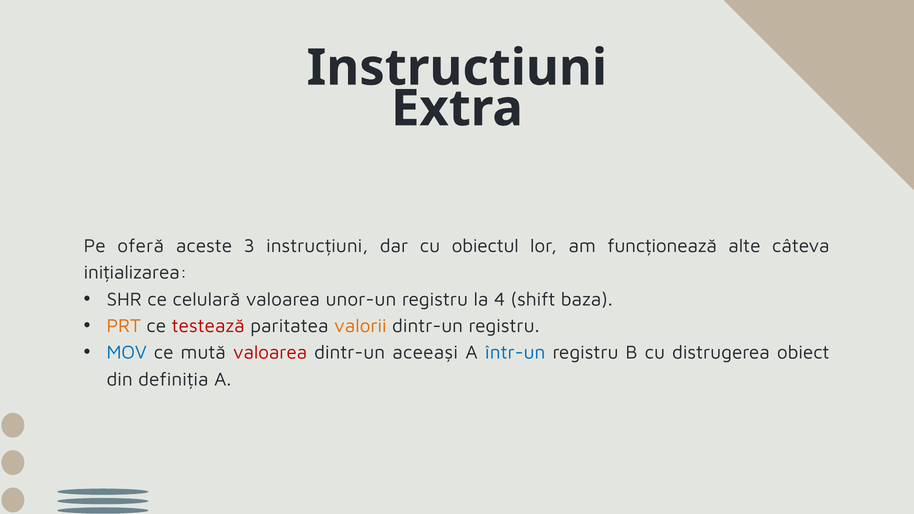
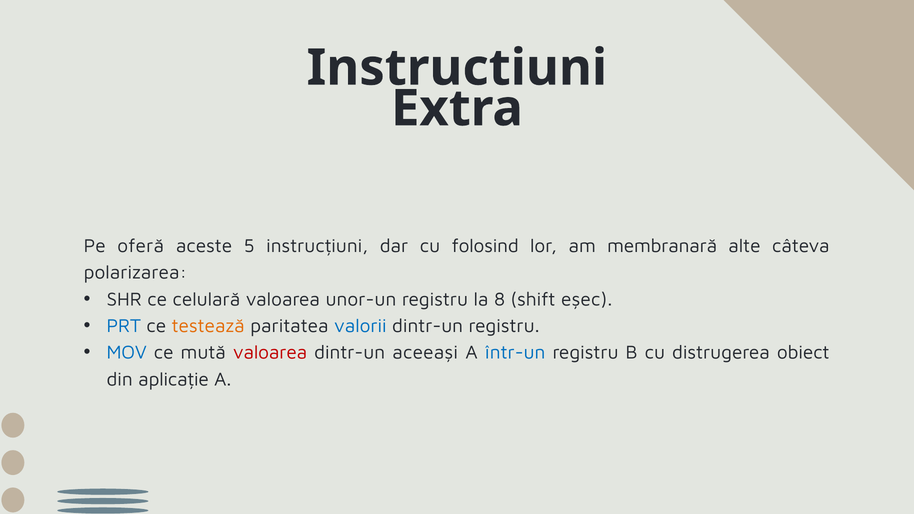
3: 3 -> 5 (249, 246)
obiectul: obiectul -> folosind (485, 246)
funcționează: funcționează -> membranară (662, 246)
inițializarea: inițializarea -> polarizarea (135, 273)
4: 4 -> 8 (500, 299)
baza: baza -> eșec (587, 299)
PRT colour: orange -> blue (124, 326)
testează colour: red -> orange (208, 326)
valorii colour: orange -> blue (360, 326)
definiția: definiția -> aplicație (174, 379)
